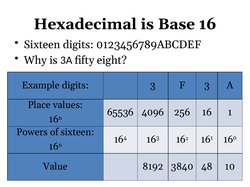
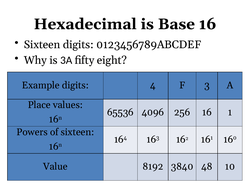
digits 3: 3 -> 4 (153, 85)
